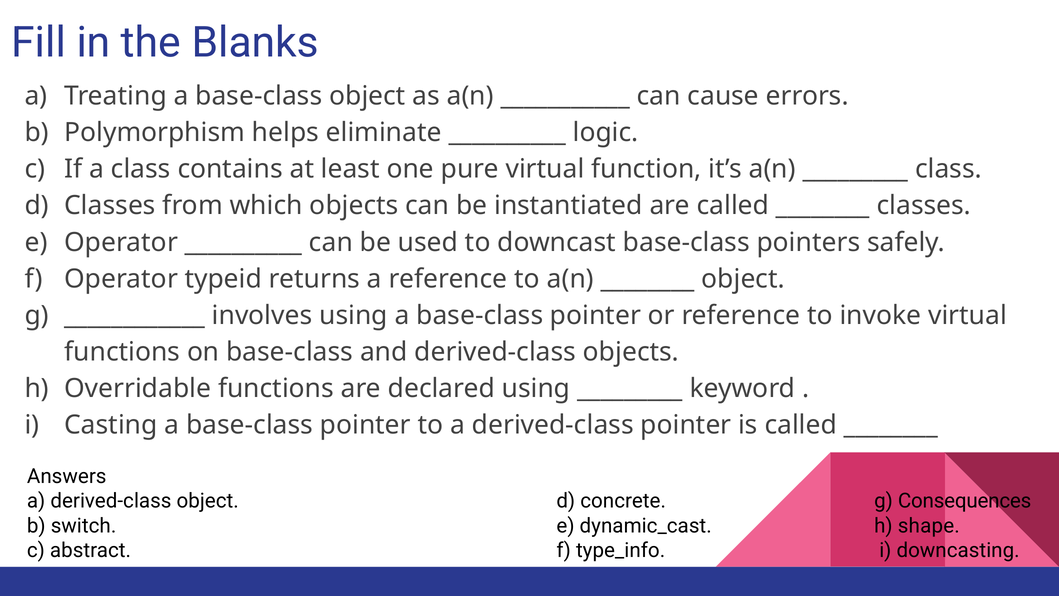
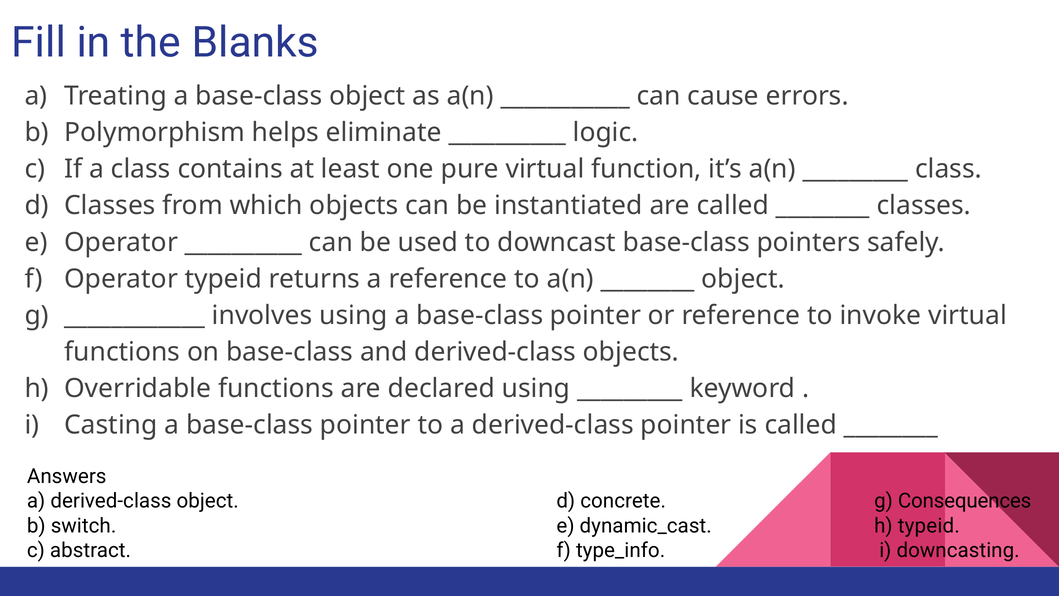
h shape: shape -> typeid (929, 526)
